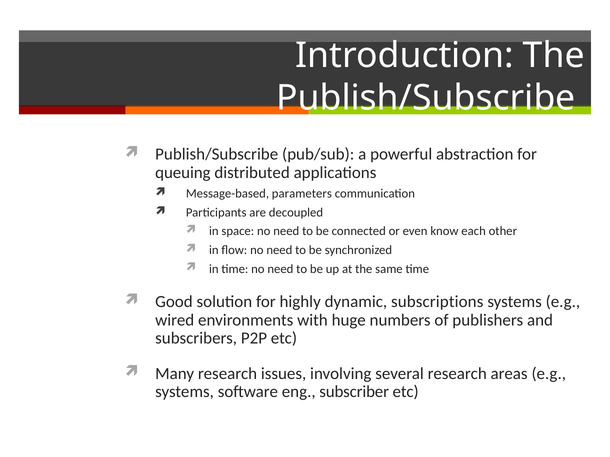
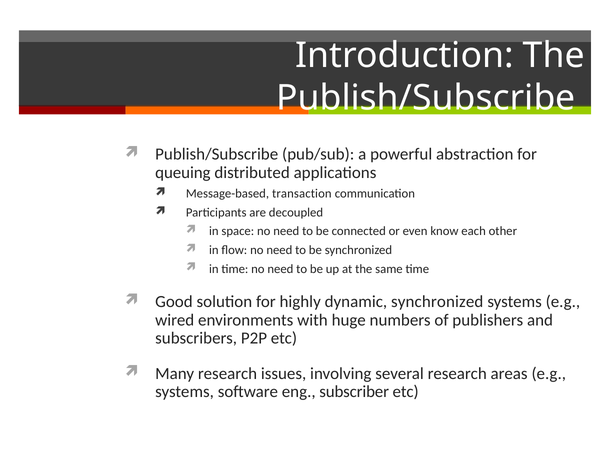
parameters: parameters -> transaction (302, 194)
dynamic subscriptions: subscriptions -> synchronized (437, 302)
